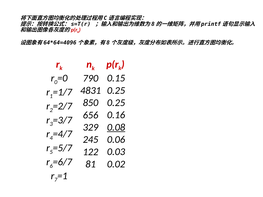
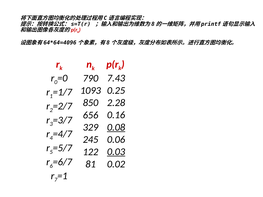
0.15: 0.15 -> 7.43 (116, 78)
4831: 4831 -> 1093 (91, 91)
0.25: 0.25 -> 2.28 (116, 103)
0.03 underline: none -> present (116, 152)
